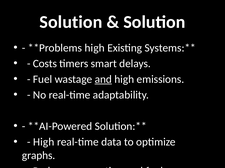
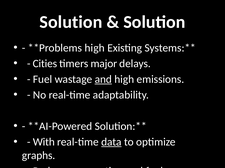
Costs: Costs -> Cities (45, 64)
smart: smart -> major (104, 64)
High: High -> With (44, 143)
data underline: none -> present (111, 143)
